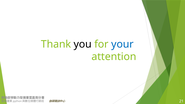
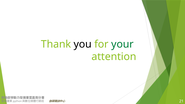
your colour: blue -> green (122, 44)
